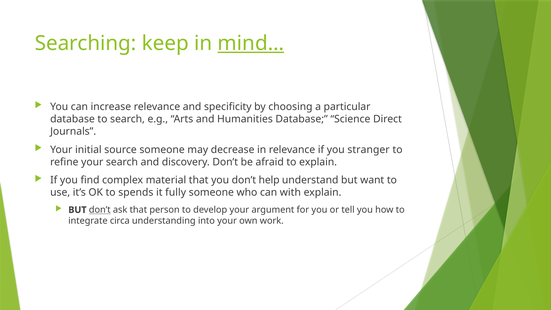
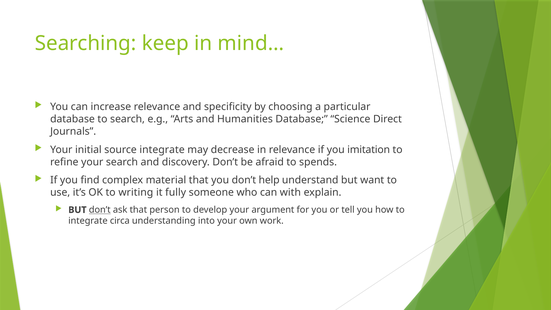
mind… underline: present -> none (251, 43)
source someone: someone -> integrate (162, 150)
stranger: stranger -> imitation (369, 150)
to explain: explain -> spends (318, 162)
spends: spends -> writing (136, 193)
